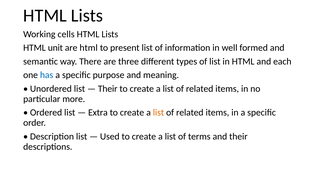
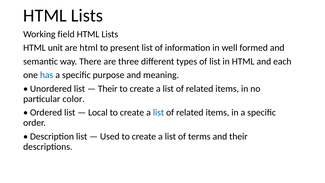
cells: cells -> field (66, 34)
more: more -> color (74, 99)
Extra: Extra -> Local (98, 112)
list colour: orange -> blue (158, 112)
